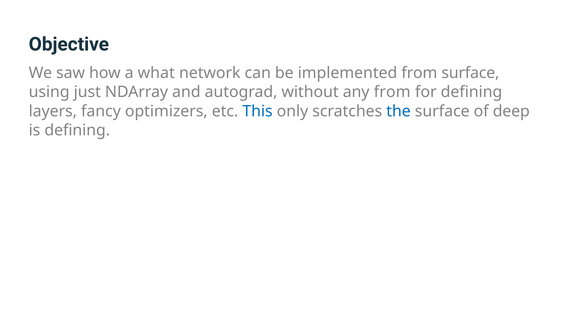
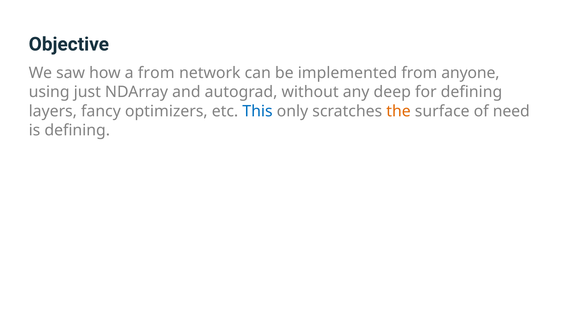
a what: what -> from (156, 73)
from surface: surface -> anyone (470, 73)
any from: from -> deep (392, 92)
the colour: blue -> orange (398, 111)
deep: deep -> need (511, 111)
